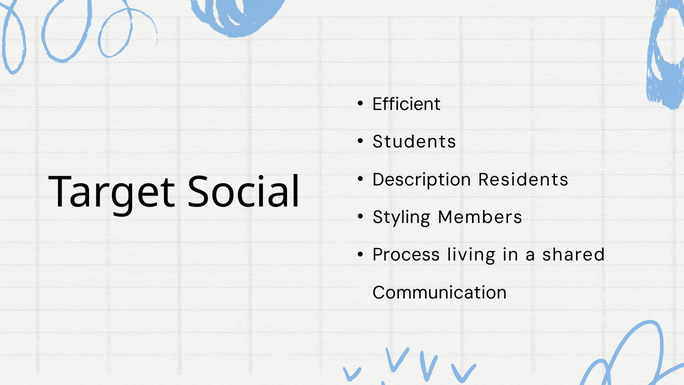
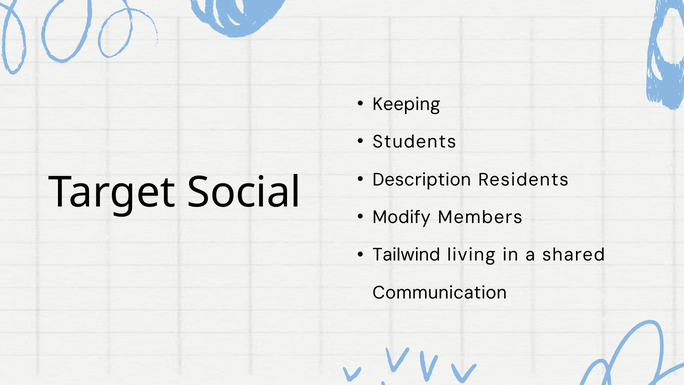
Efficient: Efficient -> Keeping (407, 104)
Styling: Styling -> Modify (402, 217)
Process: Process -> Tailwind (406, 255)
